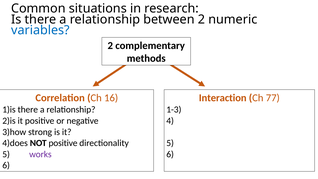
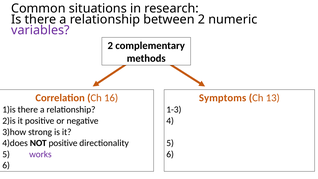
variables colour: blue -> purple (40, 30)
Interaction: Interaction -> Symptoms (223, 98)
77: 77 -> 13 (273, 98)
